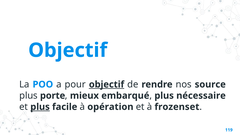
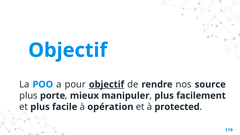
embarqué: embarqué -> manipuler (125, 96)
nécessaire: nécessaire -> facilement (201, 96)
plus underline: present -> none (40, 107)
frozenset: frozenset -> protected (177, 107)
